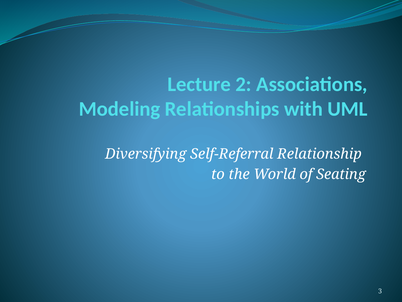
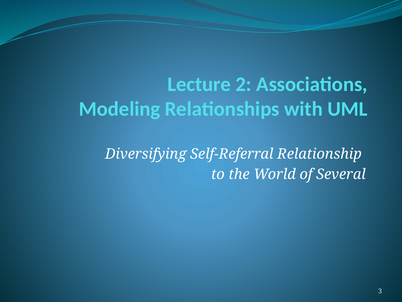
Seating: Seating -> Several (341, 174)
